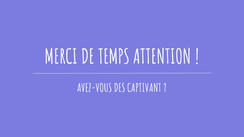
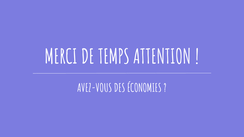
CAPTIVANT: CAPTIVANT -> ÉCONOMIES (144, 88)
